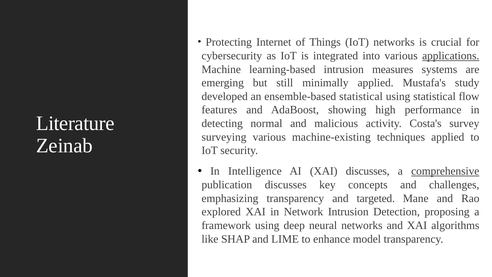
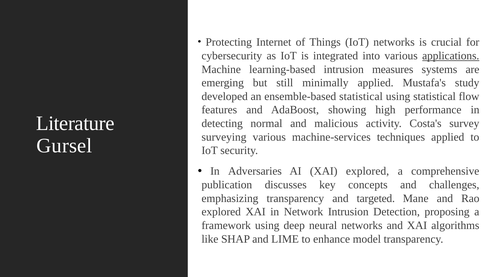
machine-existing: machine-existing -> machine-services (331, 137)
Zeinab: Zeinab -> Gursel (64, 145)
Intelligence: Intelligence -> Adversaries (255, 171)
XAI discusses: discusses -> explored (368, 171)
comprehensive underline: present -> none (445, 171)
